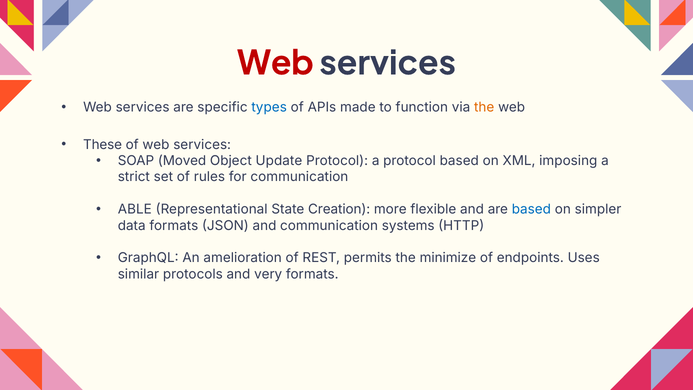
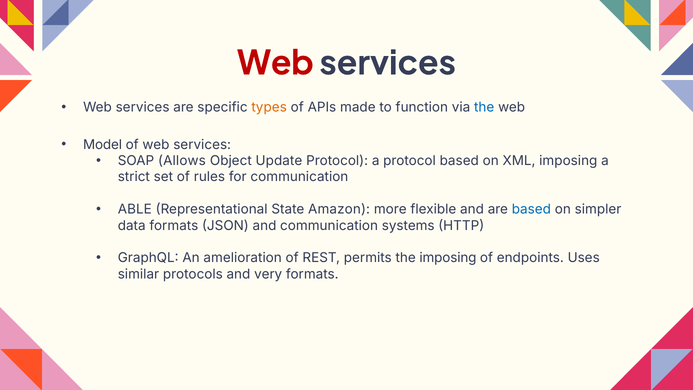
types colour: blue -> orange (269, 107)
the colour: orange -> blue (484, 107)
These: These -> Model (103, 145)
Moved: Moved -> Allows (182, 161)
Creation: Creation -> Amazon (339, 209)
the minimize: minimize -> imposing (448, 258)
